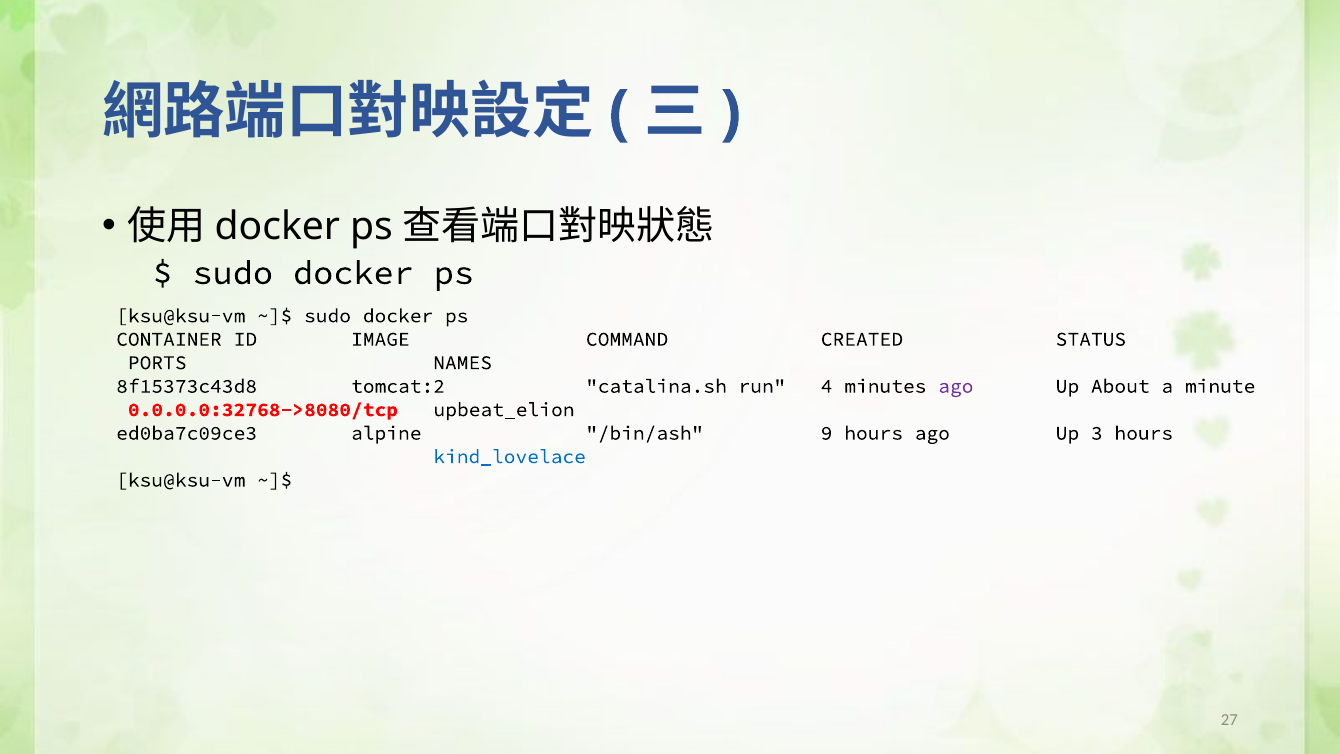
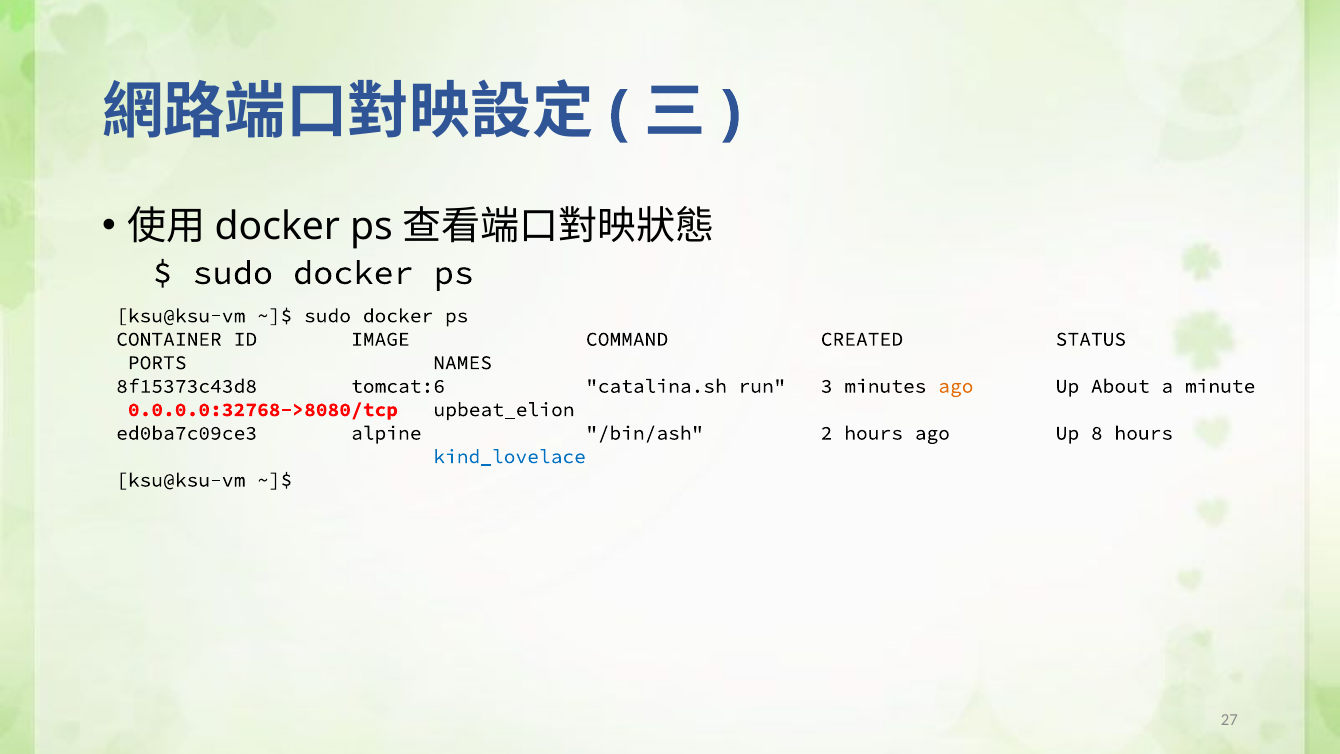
tomcat:2: tomcat:2 -> tomcat:6 (398, 386)
4: 4 -> 3 (827, 386)
ago colour: purple -> orange (956, 386)
9: 9 -> 2 (827, 433)
3: 3 -> 8 (1097, 433)
